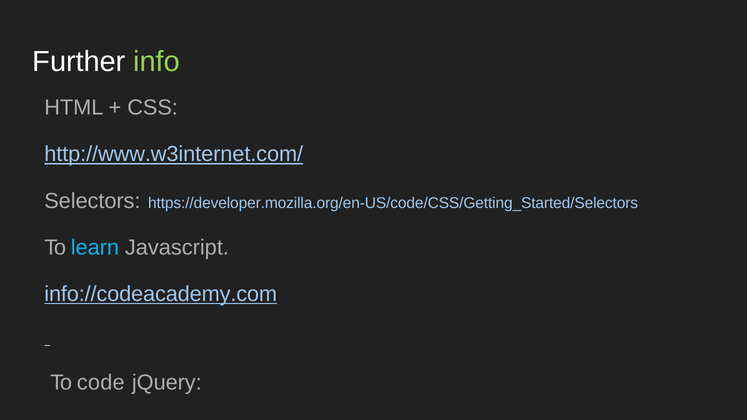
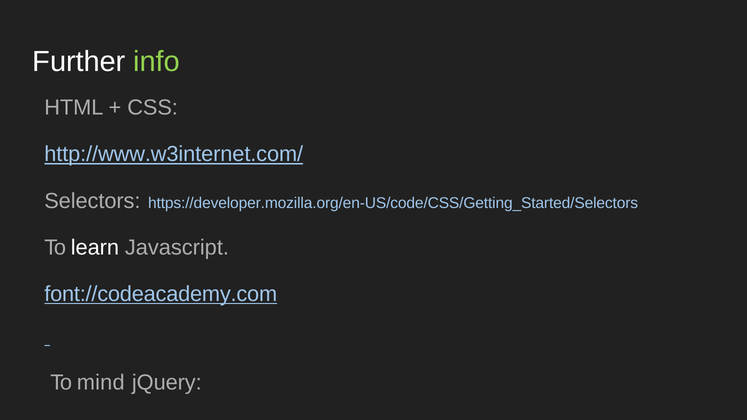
learn colour: light blue -> white (95, 247)
info://codeacademy.com: info://codeacademy.com -> font://codeacademy.com (161, 294)
code: code -> mind (101, 383)
